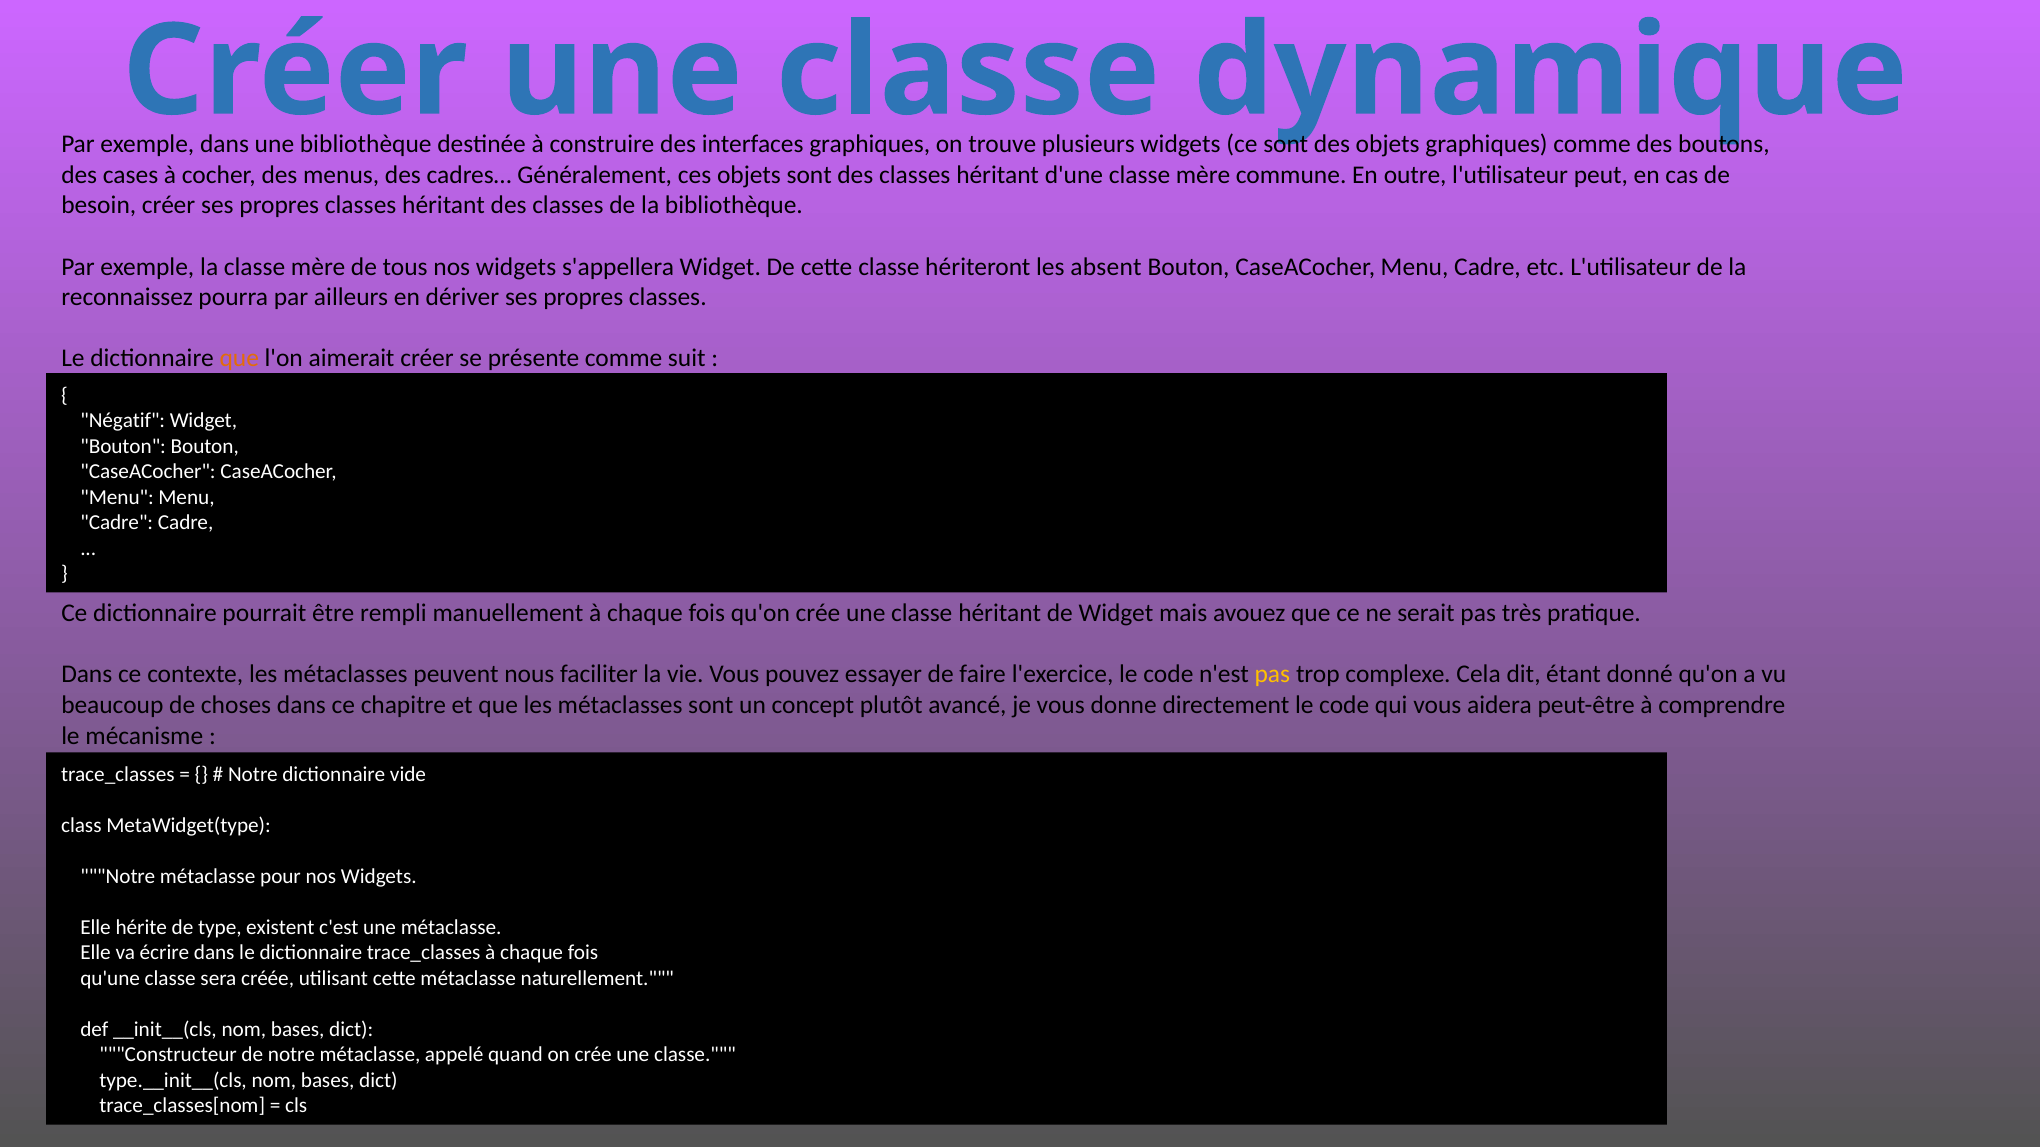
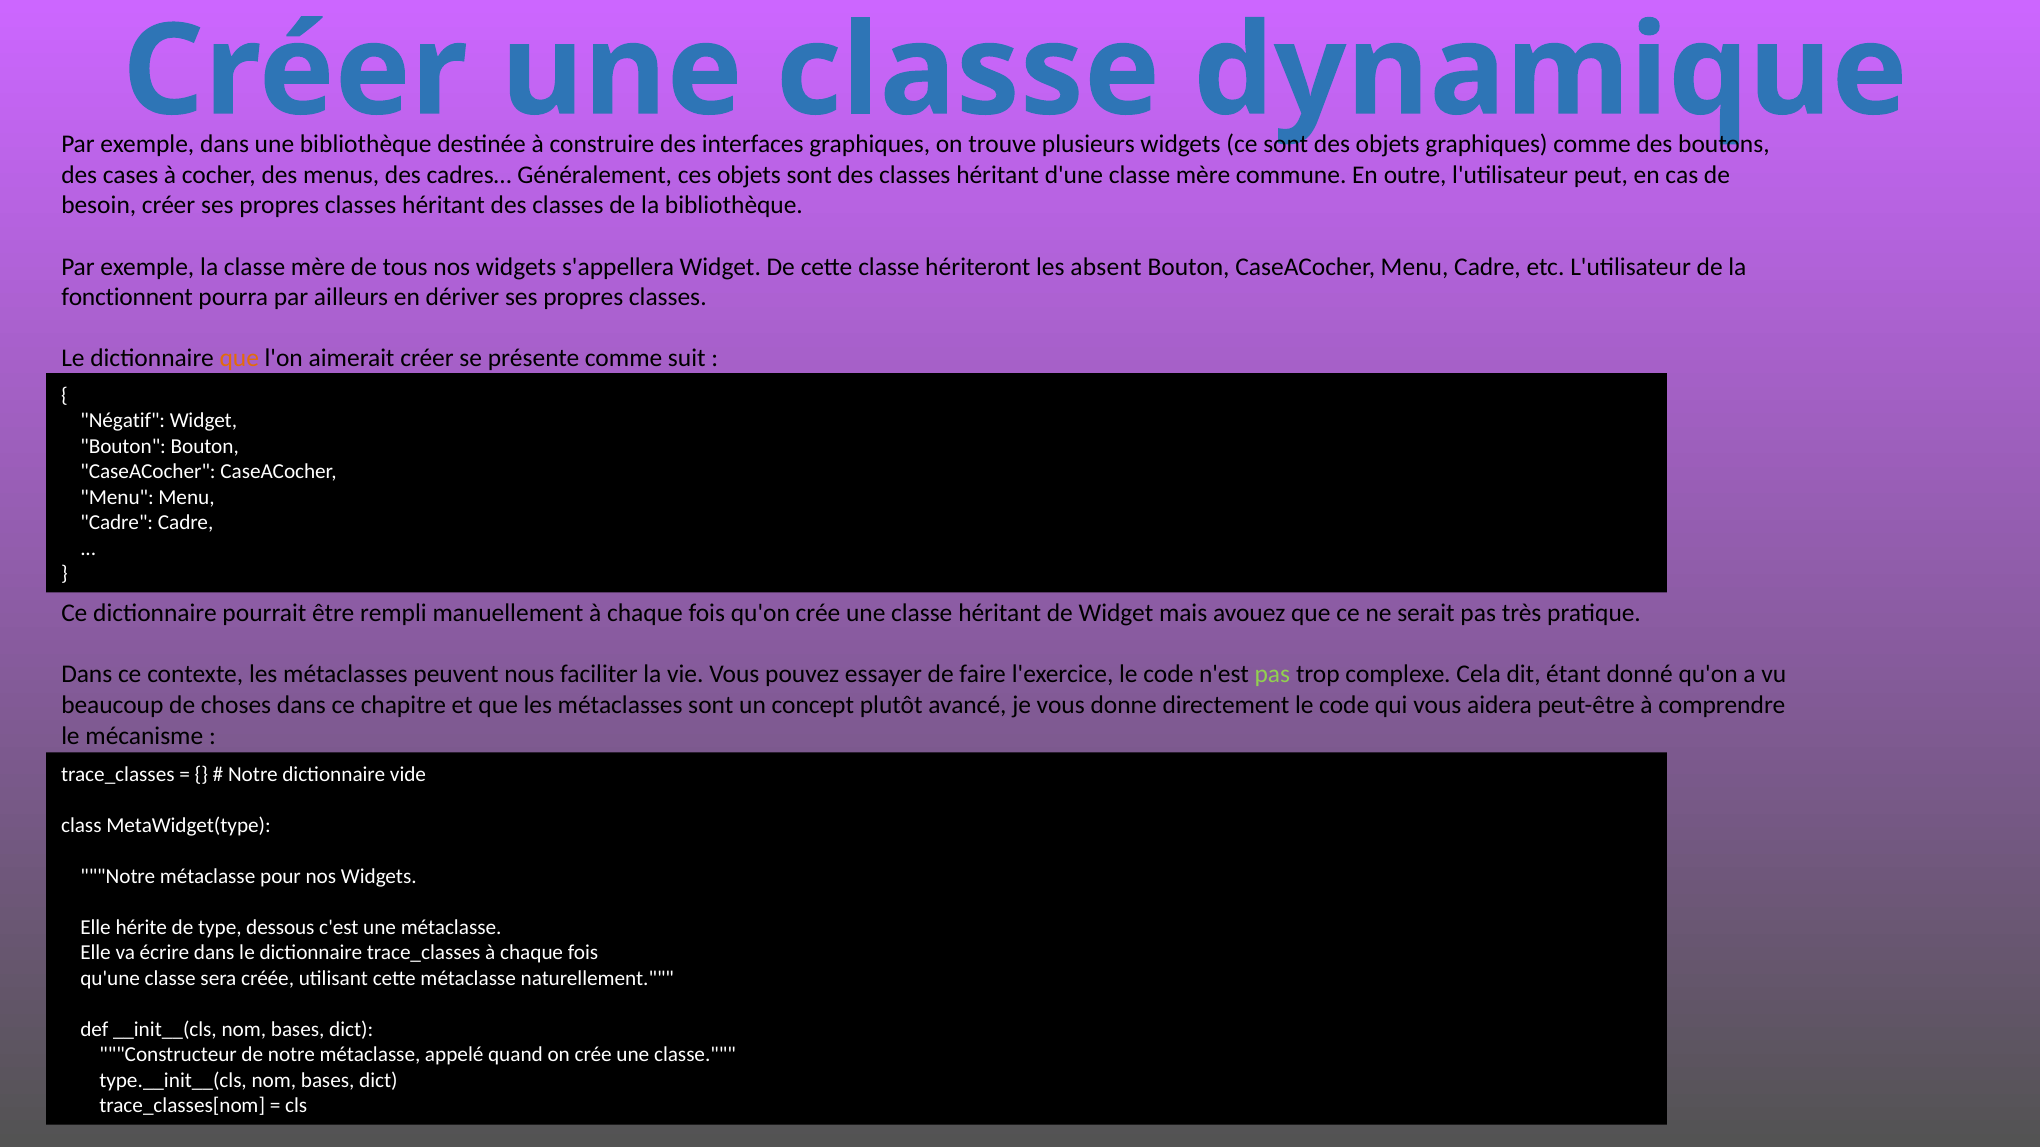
reconnaissez: reconnaissez -> fonctionnent (127, 297)
pas colour: yellow -> light green (1272, 675)
existent: existent -> dessous (280, 928)
